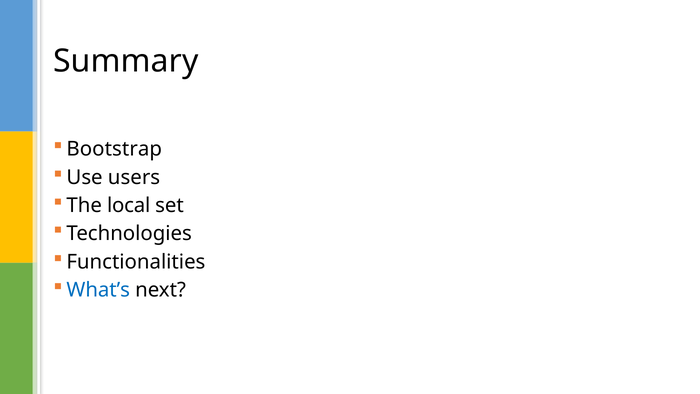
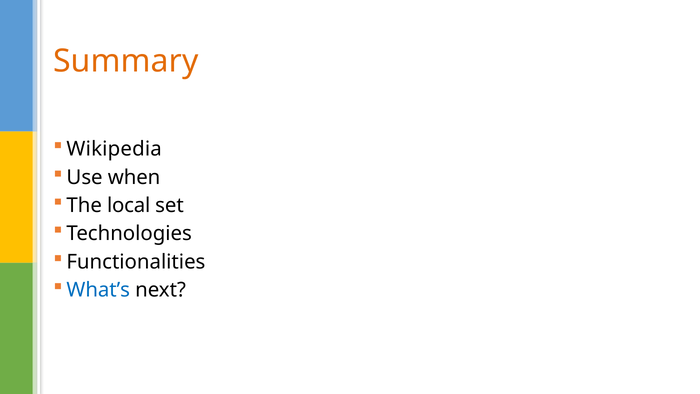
Summary colour: black -> orange (126, 61)
Bootstrap: Bootstrap -> Wikipedia (114, 149)
users: users -> when (134, 177)
